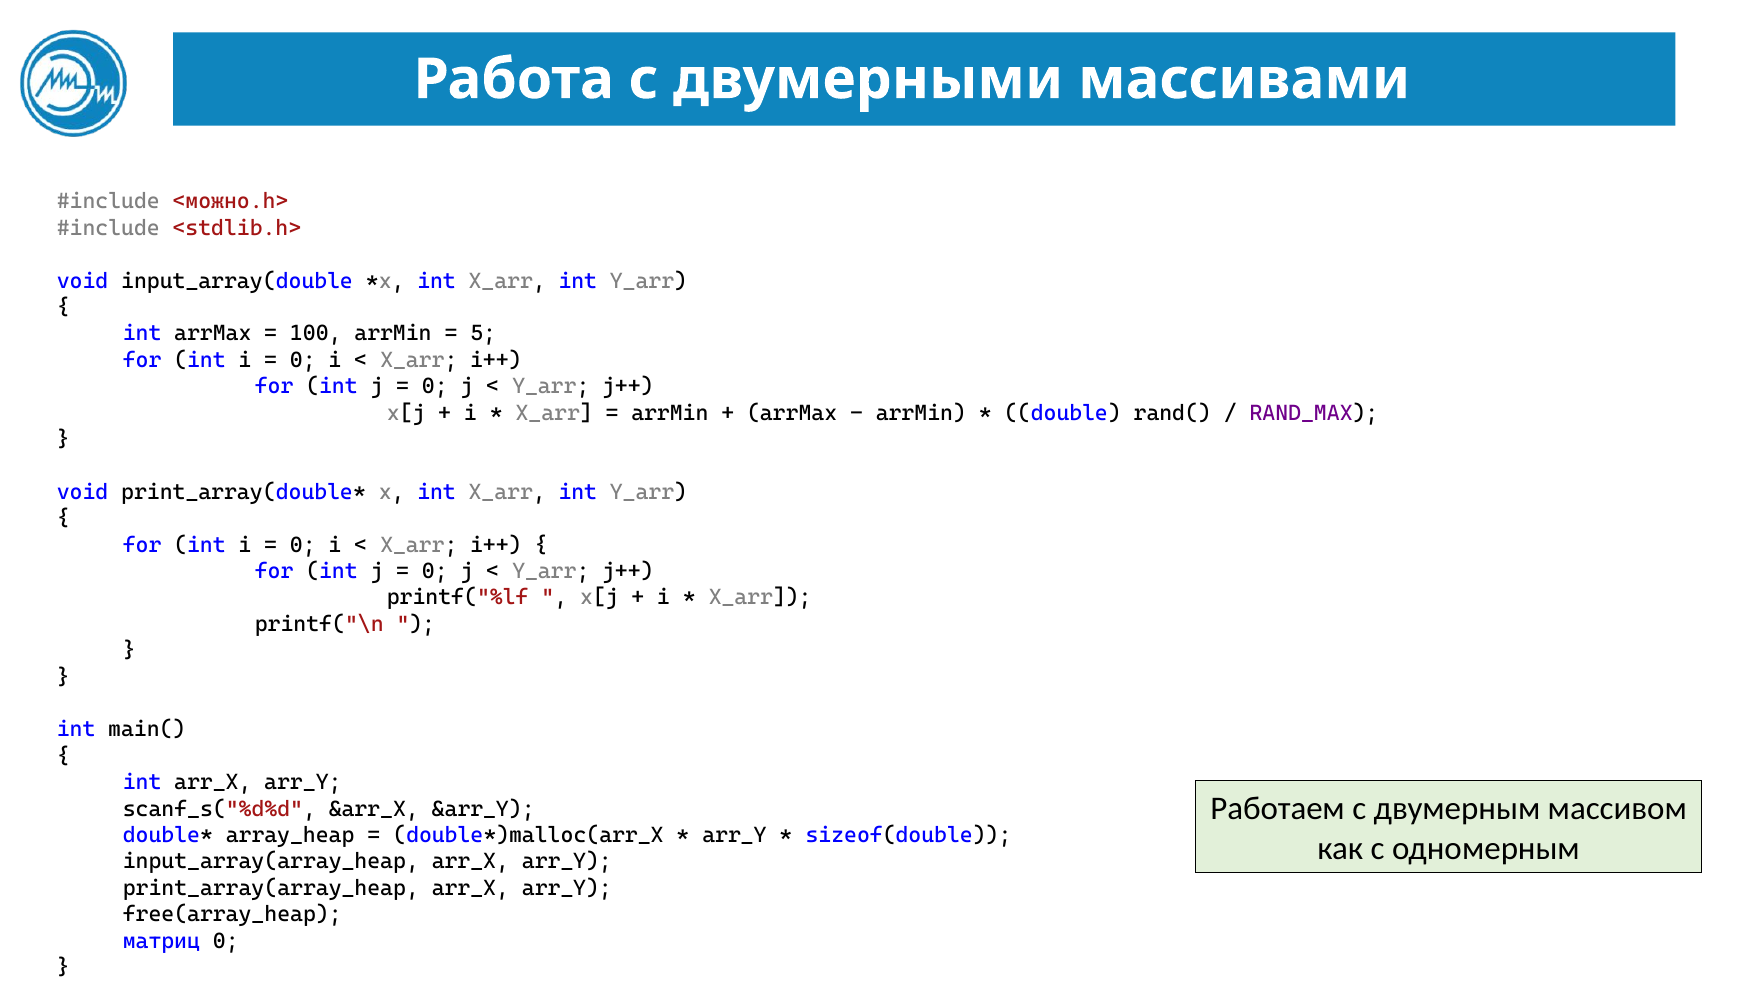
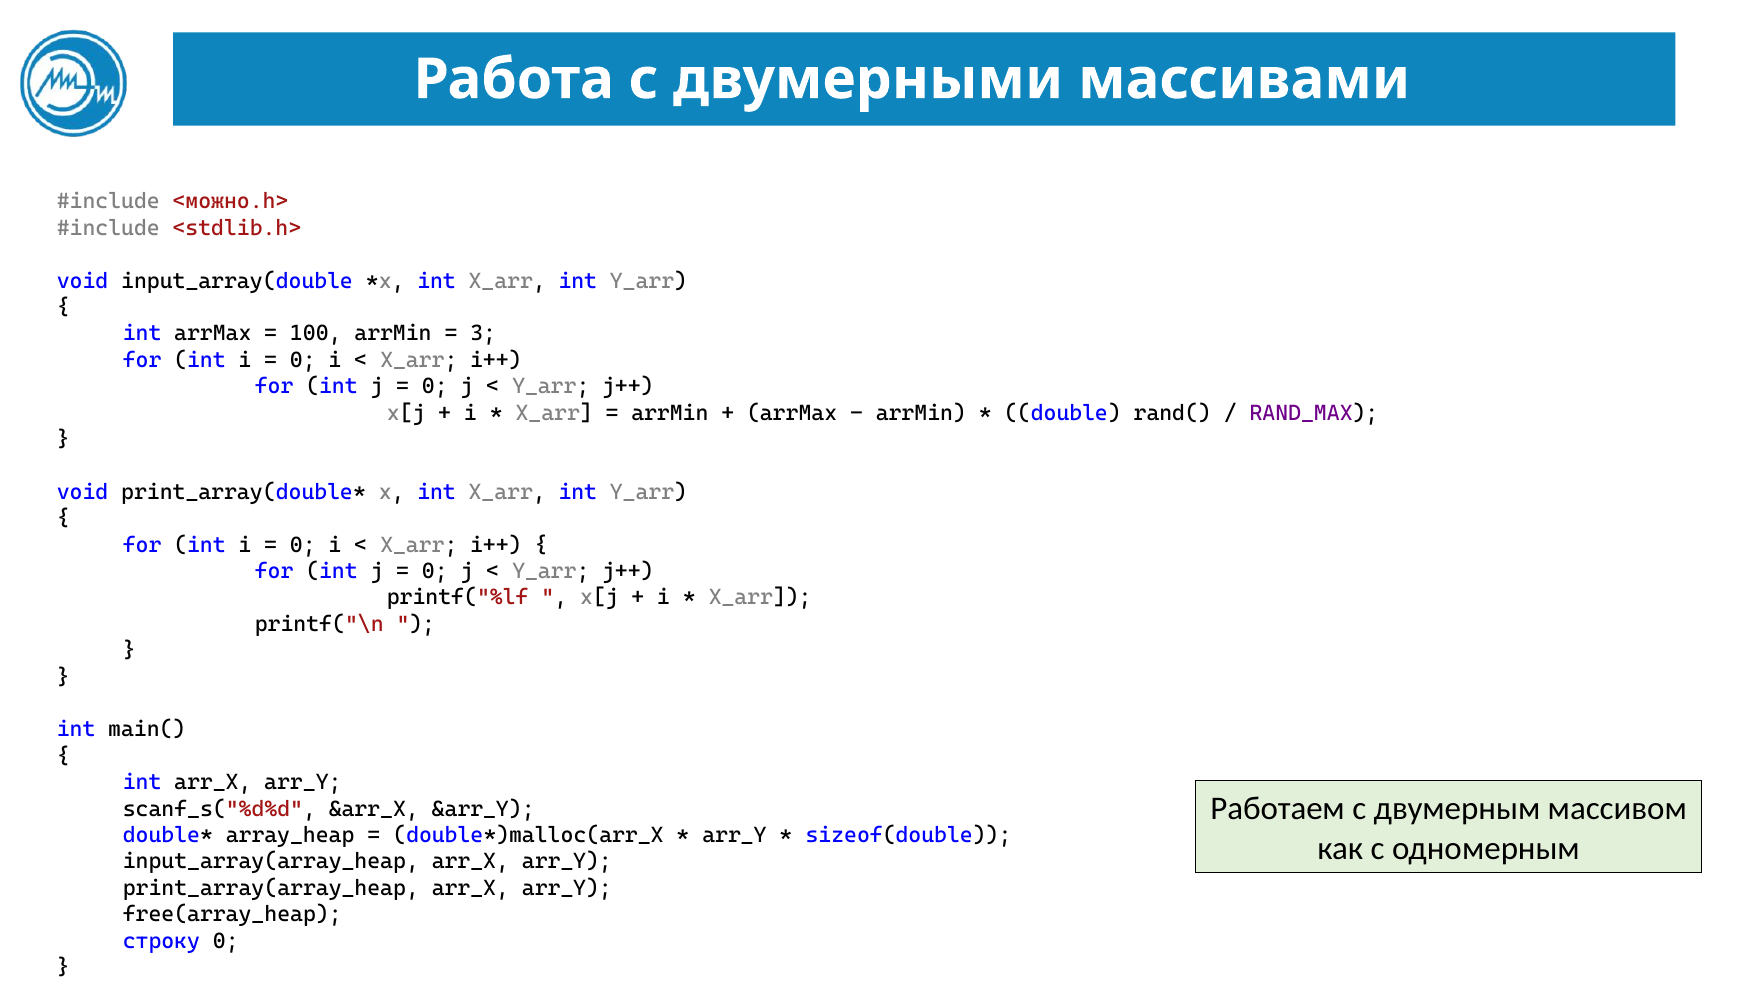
5: 5 -> 3 (483, 334)
матриц: матриц -> строку (161, 941)
